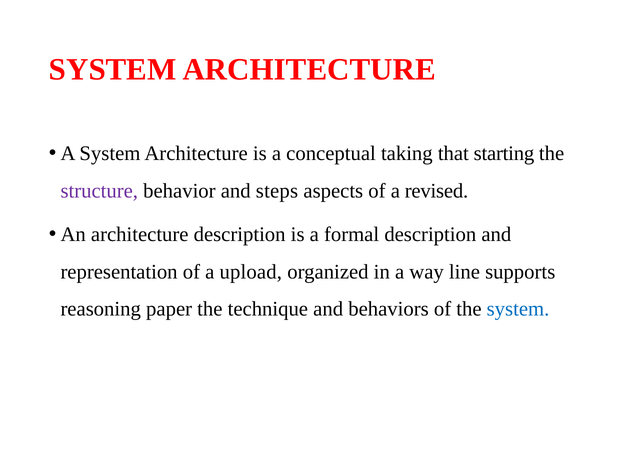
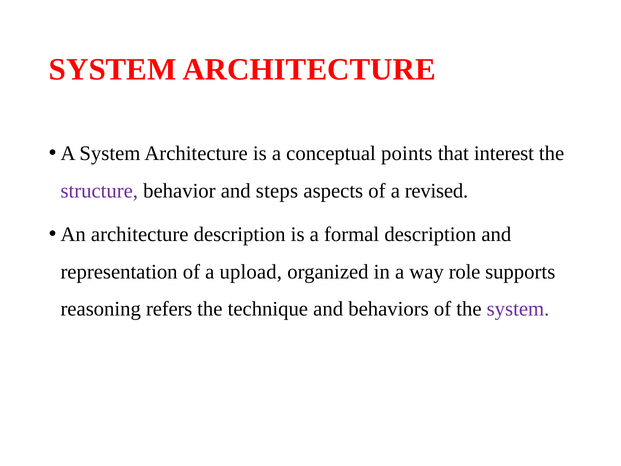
taking: taking -> points (407, 153)
starting: starting -> interest (504, 153)
line: line -> role (465, 272)
paper: paper -> refers (169, 309)
system colour: blue -> purple (518, 309)
